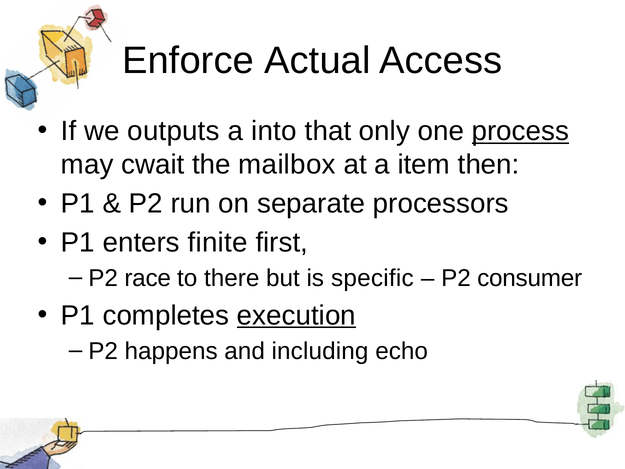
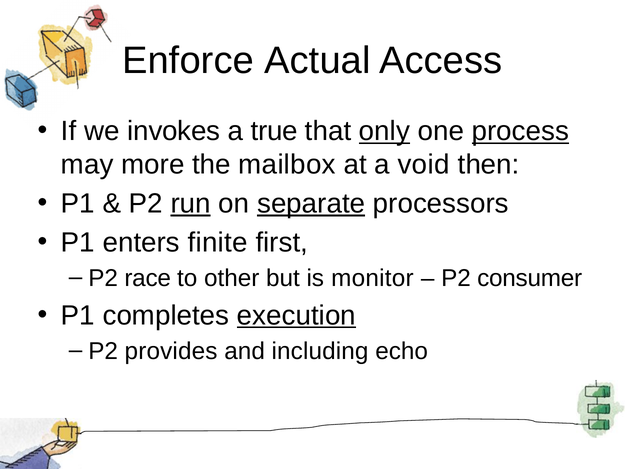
outputs: outputs -> invokes (174, 131)
into: into -> true (274, 131)
only underline: none -> present (384, 131)
cwait: cwait -> more (153, 164)
item: item -> void (424, 164)
run underline: none -> present (191, 203)
separate underline: none -> present (311, 203)
there: there -> other (232, 278)
specific: specific -> monitor (372, 278)
happens: happens -> provides (171, 351)
